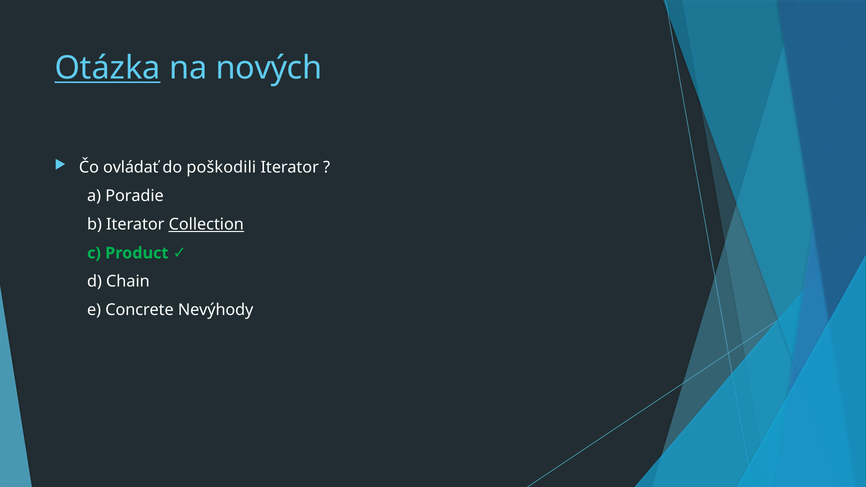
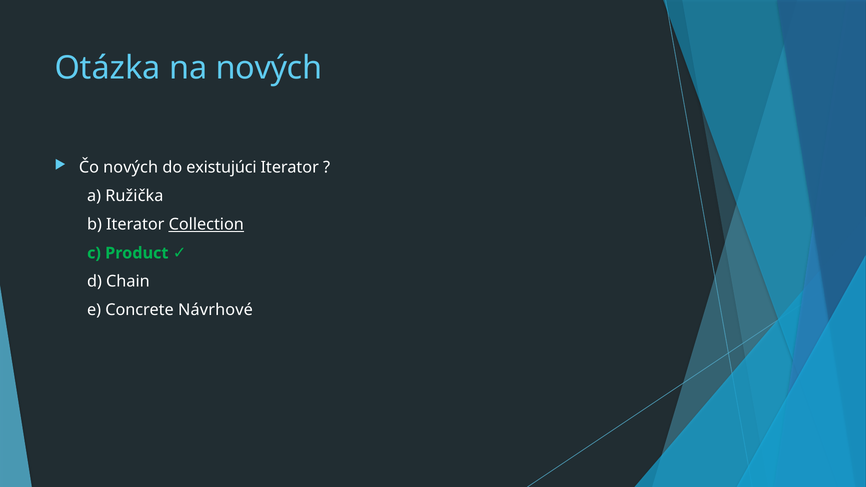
Otázka underline: present -> none (108, 68)
Čo ovládať: ovládať -> nových (131, 168)
poškodili: poškodili -> existujúci (221, 168)
Poradie: Poradie -> Ružička (134, 196)
Nevýhody: Nevýhody -> Návrhové (215, 310)
